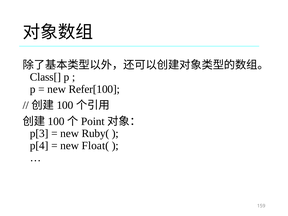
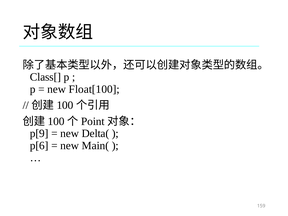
Refer[100: Refer[100 -> Float[100 (94, 89)
p[3: p[3 -> p[9 (39, 133)
Ruby(: Ruby( -> Delta( (95, 133)
p[4: p[4 -> p[6 (39, 146)
Float(: Float( -> Main( (95, 146)
